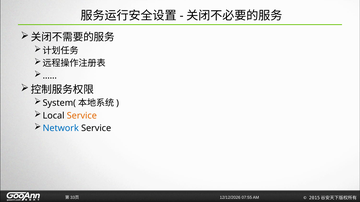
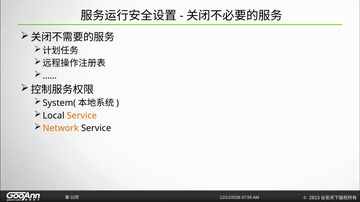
Network colour: blue -> orange (61, 128)
